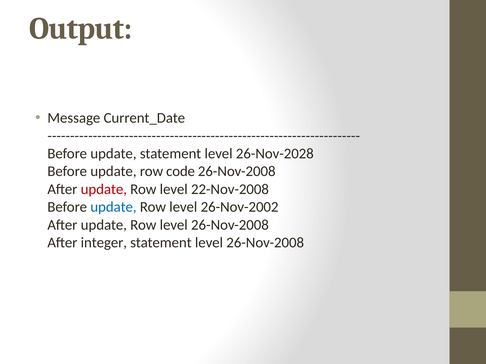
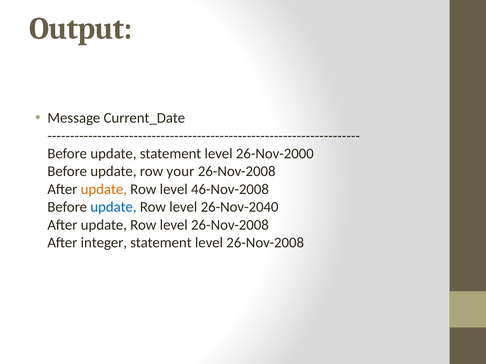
26-Nov-2028: 26-Nov-2028 -> 26-Nov-2000 (275, 154)
code: code -> your (180, 172)
update colour: red -> orange (104, 189)
22-Nov-2008: 22-Nov-2008 -> 46-Nov-2008 (230, 189)
26-Nov-2002: 26-Nov-2002 -> 26-Nov-2040 (240, 207)
